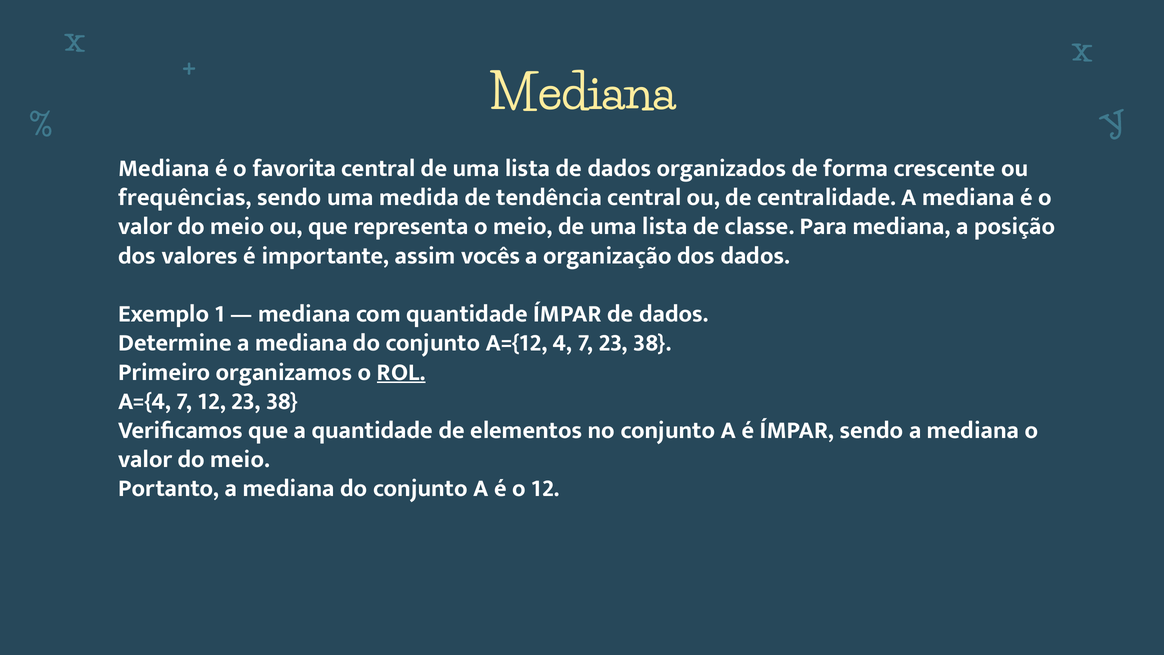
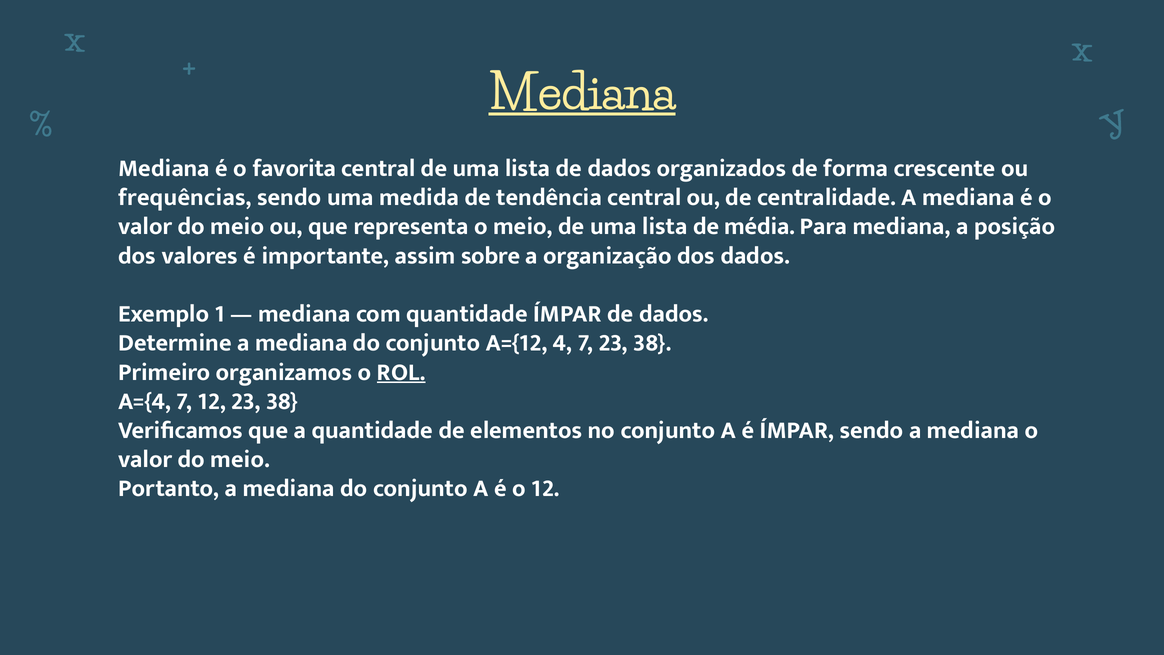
Mediana underline: none -> present (582, 93)
classe: classe -> média (760, 226)
vocês: vocês -> sobre (491, 255)
